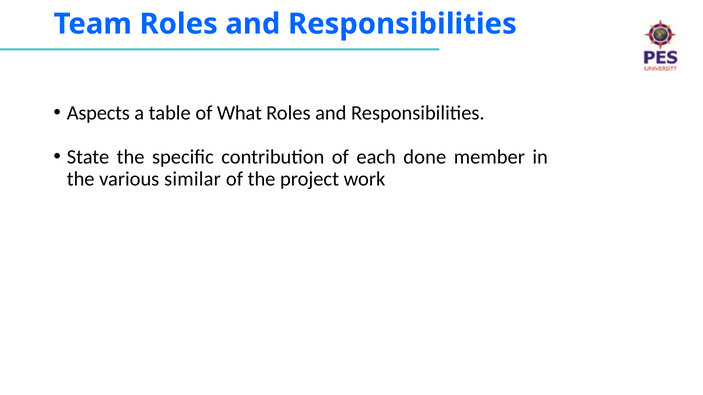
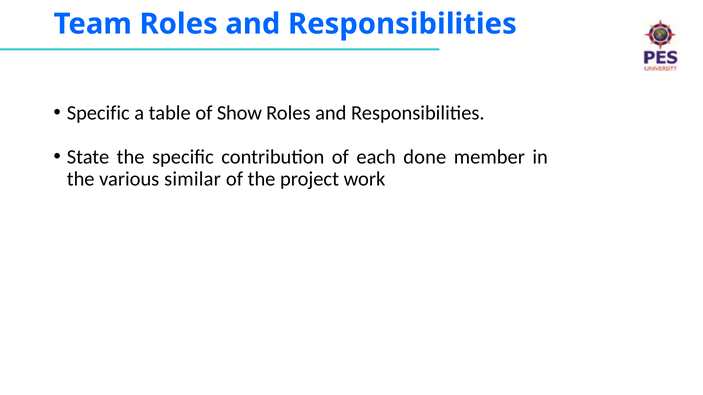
Aspects: Aspects -> Specific (98, 113)
What: What -> Show (239, 113)
